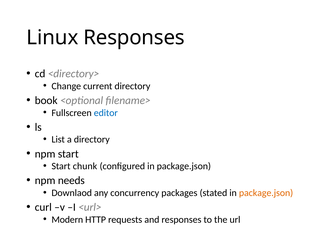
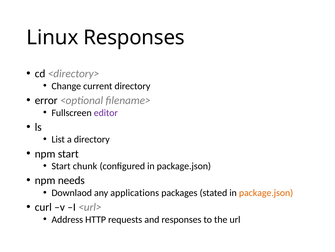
book: book -> error (46, 100)
editor colour: blue -> purple (106, 112)
concurrency: concurrency -> applications (135, 192)
Modern: Modern -> Address (67, 219)
